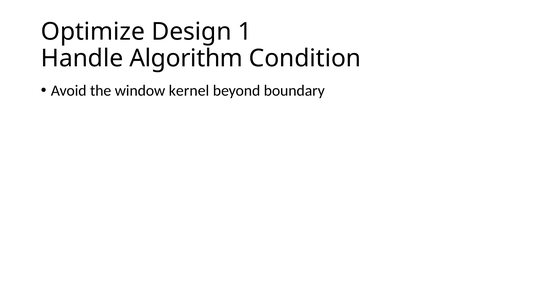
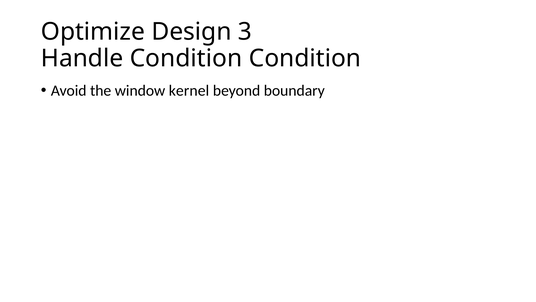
1: 1 -> 3 (245, 32)
Handle Algorithm: Algorithm -> Condition (186, 58)
